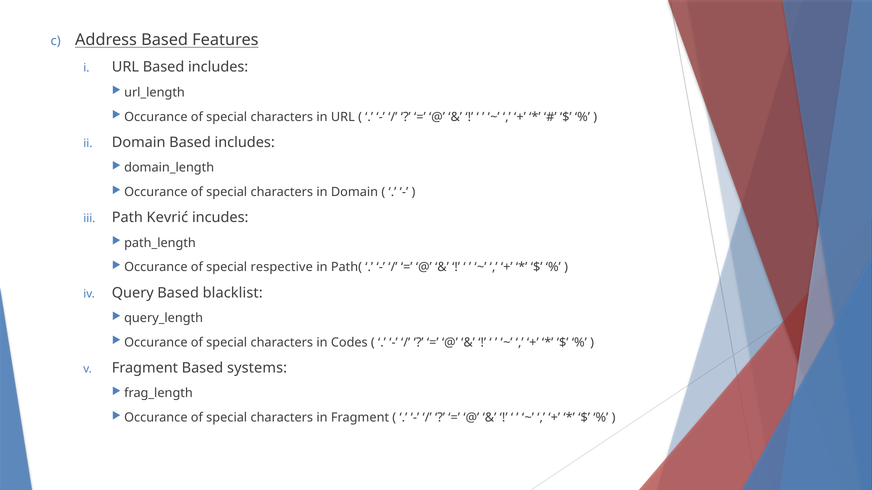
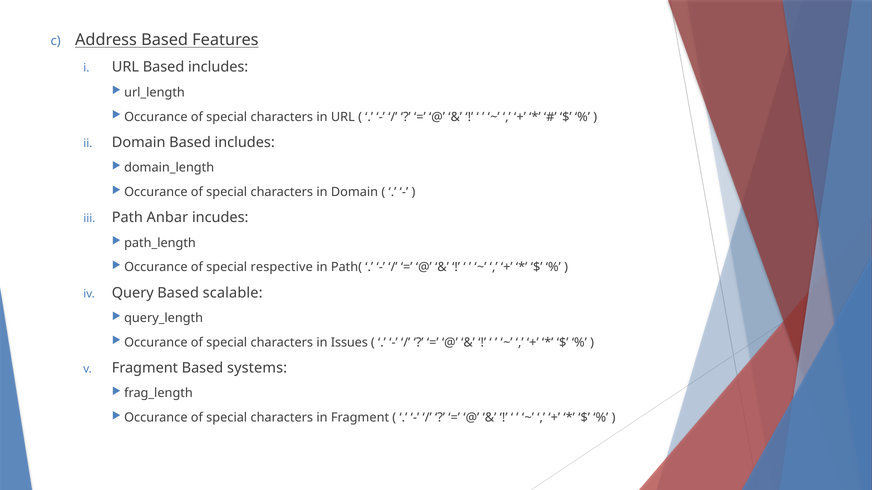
Kevrić: Kevrić -> Anbar (167, 218)
blacklist: blacklist -> scalable (233, 293)
Codes: Codes -> Issues (349, 343)
